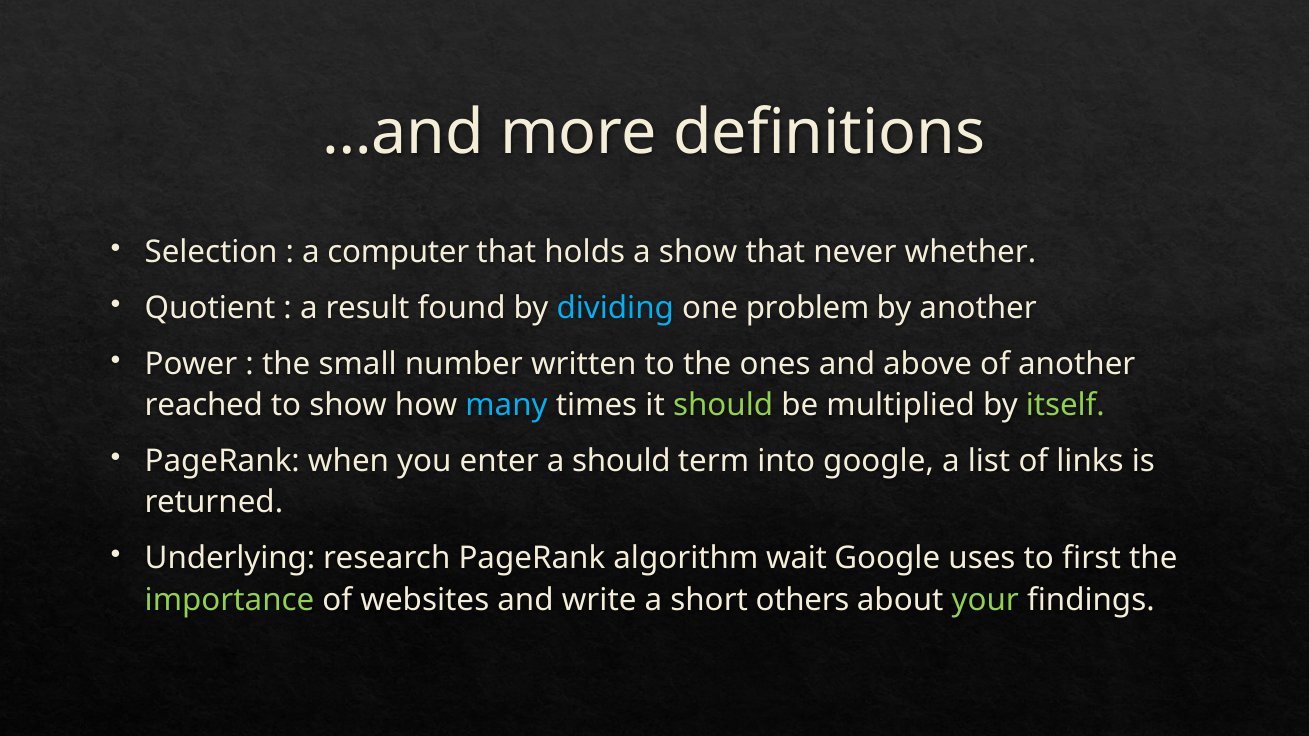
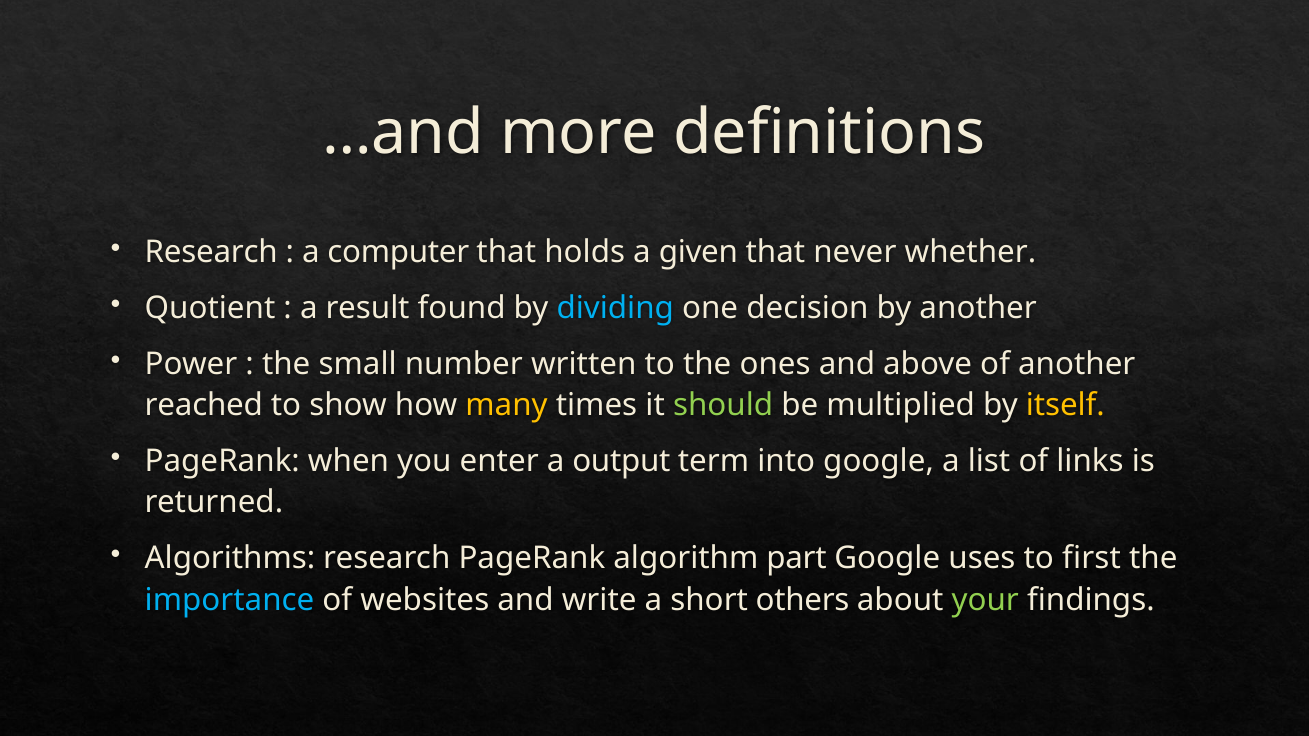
Selection: Selection -> Research (211, 253)
a show: show -> given (698, 253)
problem: problem -> decision (807, 308)
many colour: light blue -> yellow (507, 406)
itself colour: light green -> yellow (1065, 406)
a should: should -> output (621, 461)
Underlying: Underlying -> Algorithms (230, 559)
wait: wait -> part (797, 559)
importance colour: light green -> light blue (230, 600)
